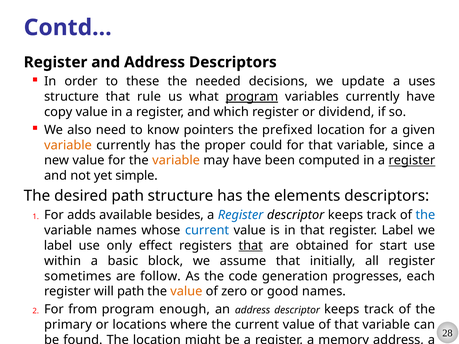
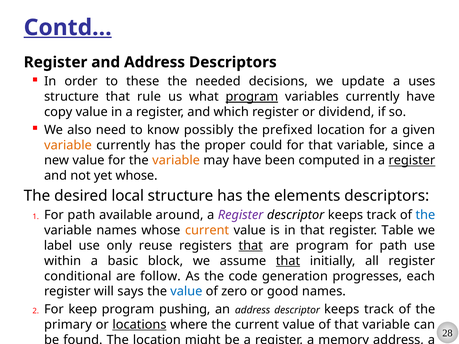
Contd… underline: none -> present (68, 28)
pointers: pointers -> possibly (209, 130)
yet simple: simple -> whose (137, 176)
desired path: path -> local (128, 196)
adds: adds -> path (81, 215)
besides: besides -> around (180, 215)
Register colour: blue -> purple (241, 215)
current colour: blue -> orange (207, 230)
register Label: Label -> Table (398, 230)
effect: effect -> reuse (156, 246)
are obtained: obtained -> program (322, 246)
start: start -> path (393, 246)
that underline: none -> present (288, 261)
sometimes: sometimes -> conditional (78, 276)
will path: path -> says (131, 292)
value colour: orange -> blue (186, 292)
from: from -> keep (83, 310)
enough: enough -> pushing (185, 310)
locations underline: none -> present (139, 325)
